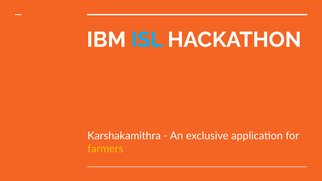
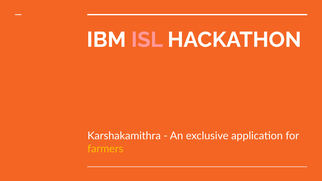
ISL colour: light blue -> pink (147, 40)
